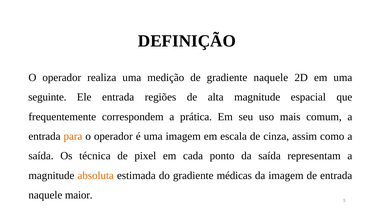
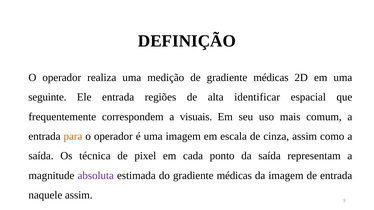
de gradiente naquele: naquele -> médicas (271, 78)
alta magnitude: magnitude -> identificar (257, 97)
prática: prática -> visuais (196, 117)
absoluta colour: orange -> purple (96, 176)
naquele maior: maior -> assim (79, 195)
